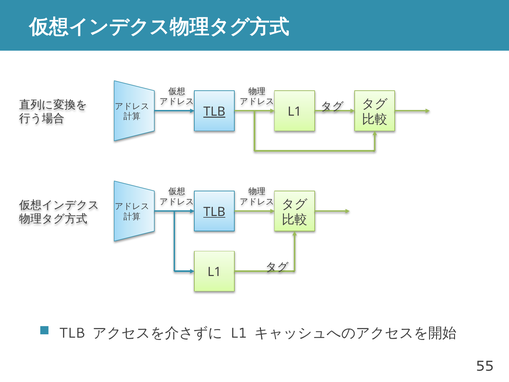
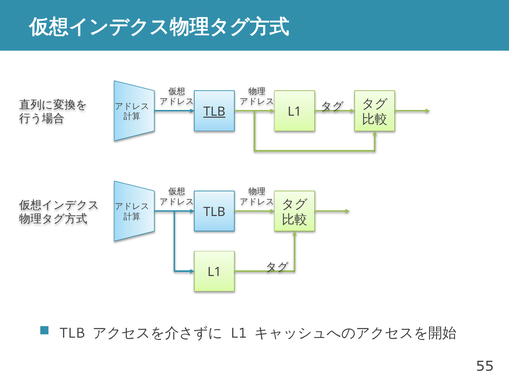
TLB underline: present -> none (214, 212)
